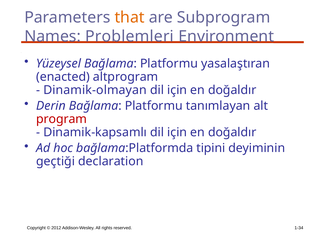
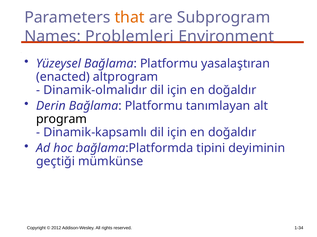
Dinamik-olmayan: Dinamik-olmayan -> Dinamik-olmalıdır (95, 90)
program colour: red -> black (62, 119)
declaration: declaration -> mümkünse (111, 162)
